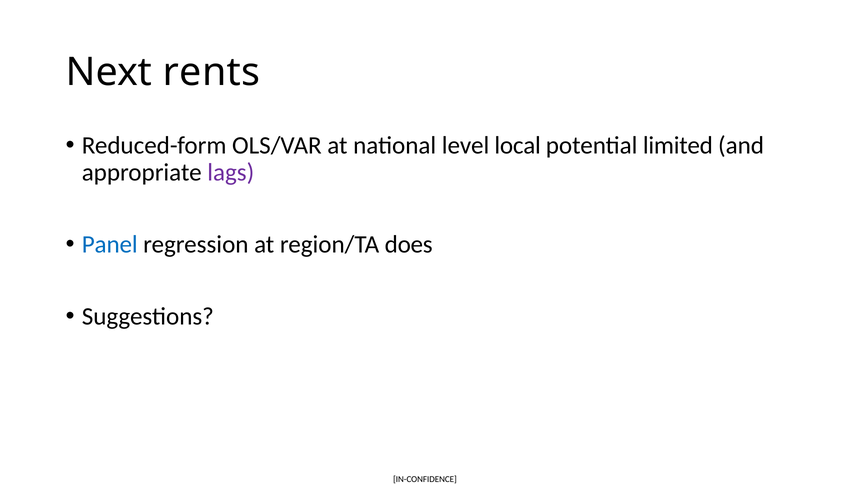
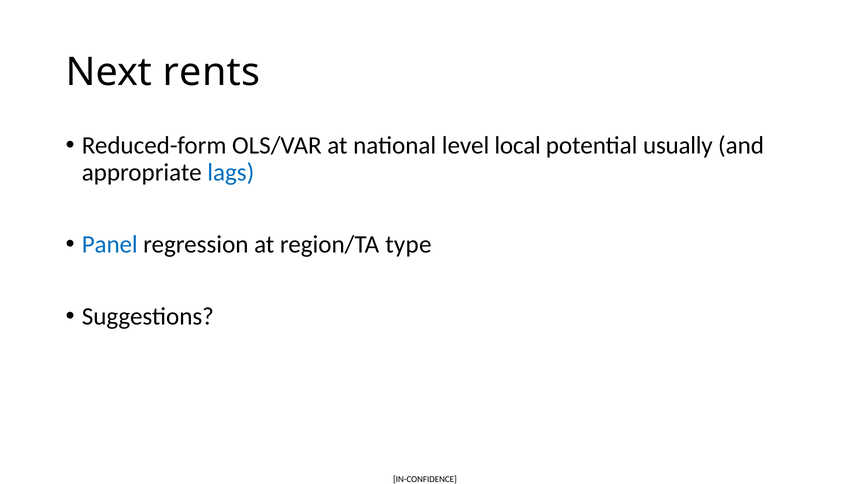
limited: limited -> usually (678, 146)
lags colour: purple -> blue (231, 173)
does: does -> type (408, 245)
